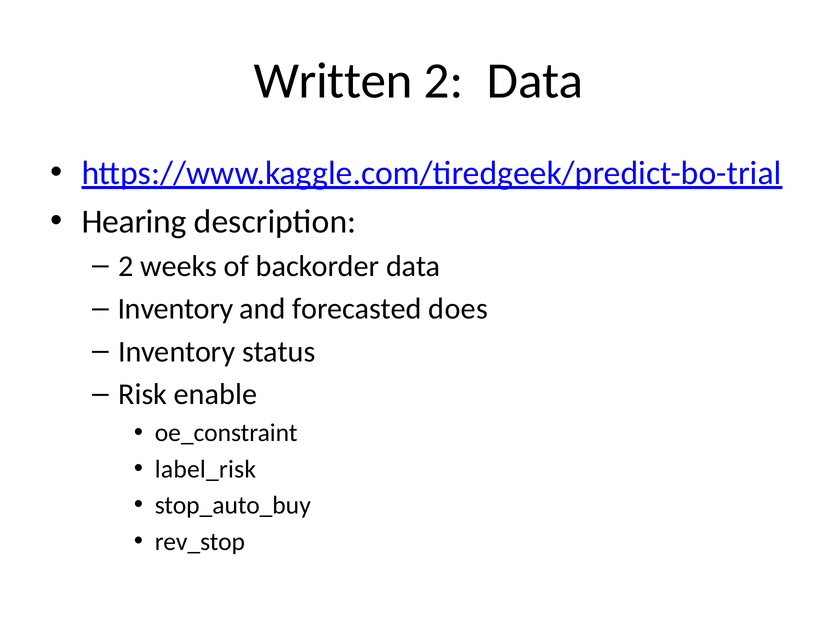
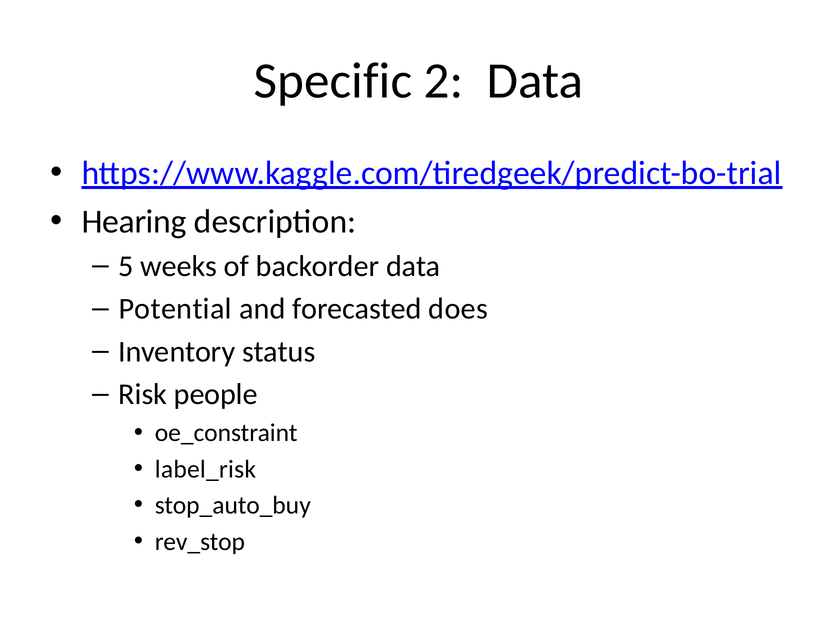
Written: Written -> Specific (333, 81)
2: 2 -> 5 (126, 267)
Inventory: Inventory -> Potential (175, 309)
enable: enable -> people (216, 395)
